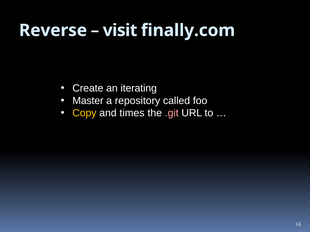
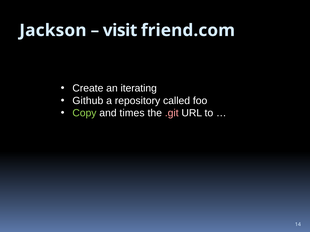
Reverse: Reverse -> Jackson (53, 30)
finally.com: finally.com -> friend.com (188, 30)
Master: Master -> Github (88, 101)
Copy colour: yellow -> light green (84, 113)
